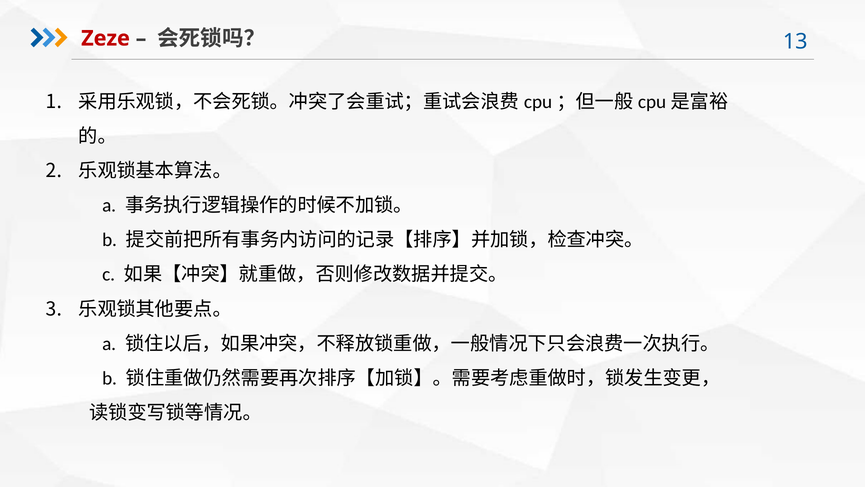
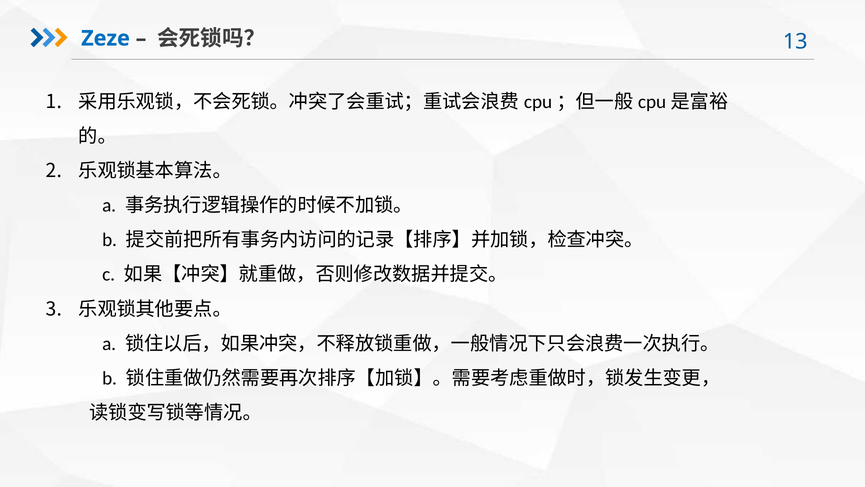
Zeze colour: red -> blue (106, 38)
